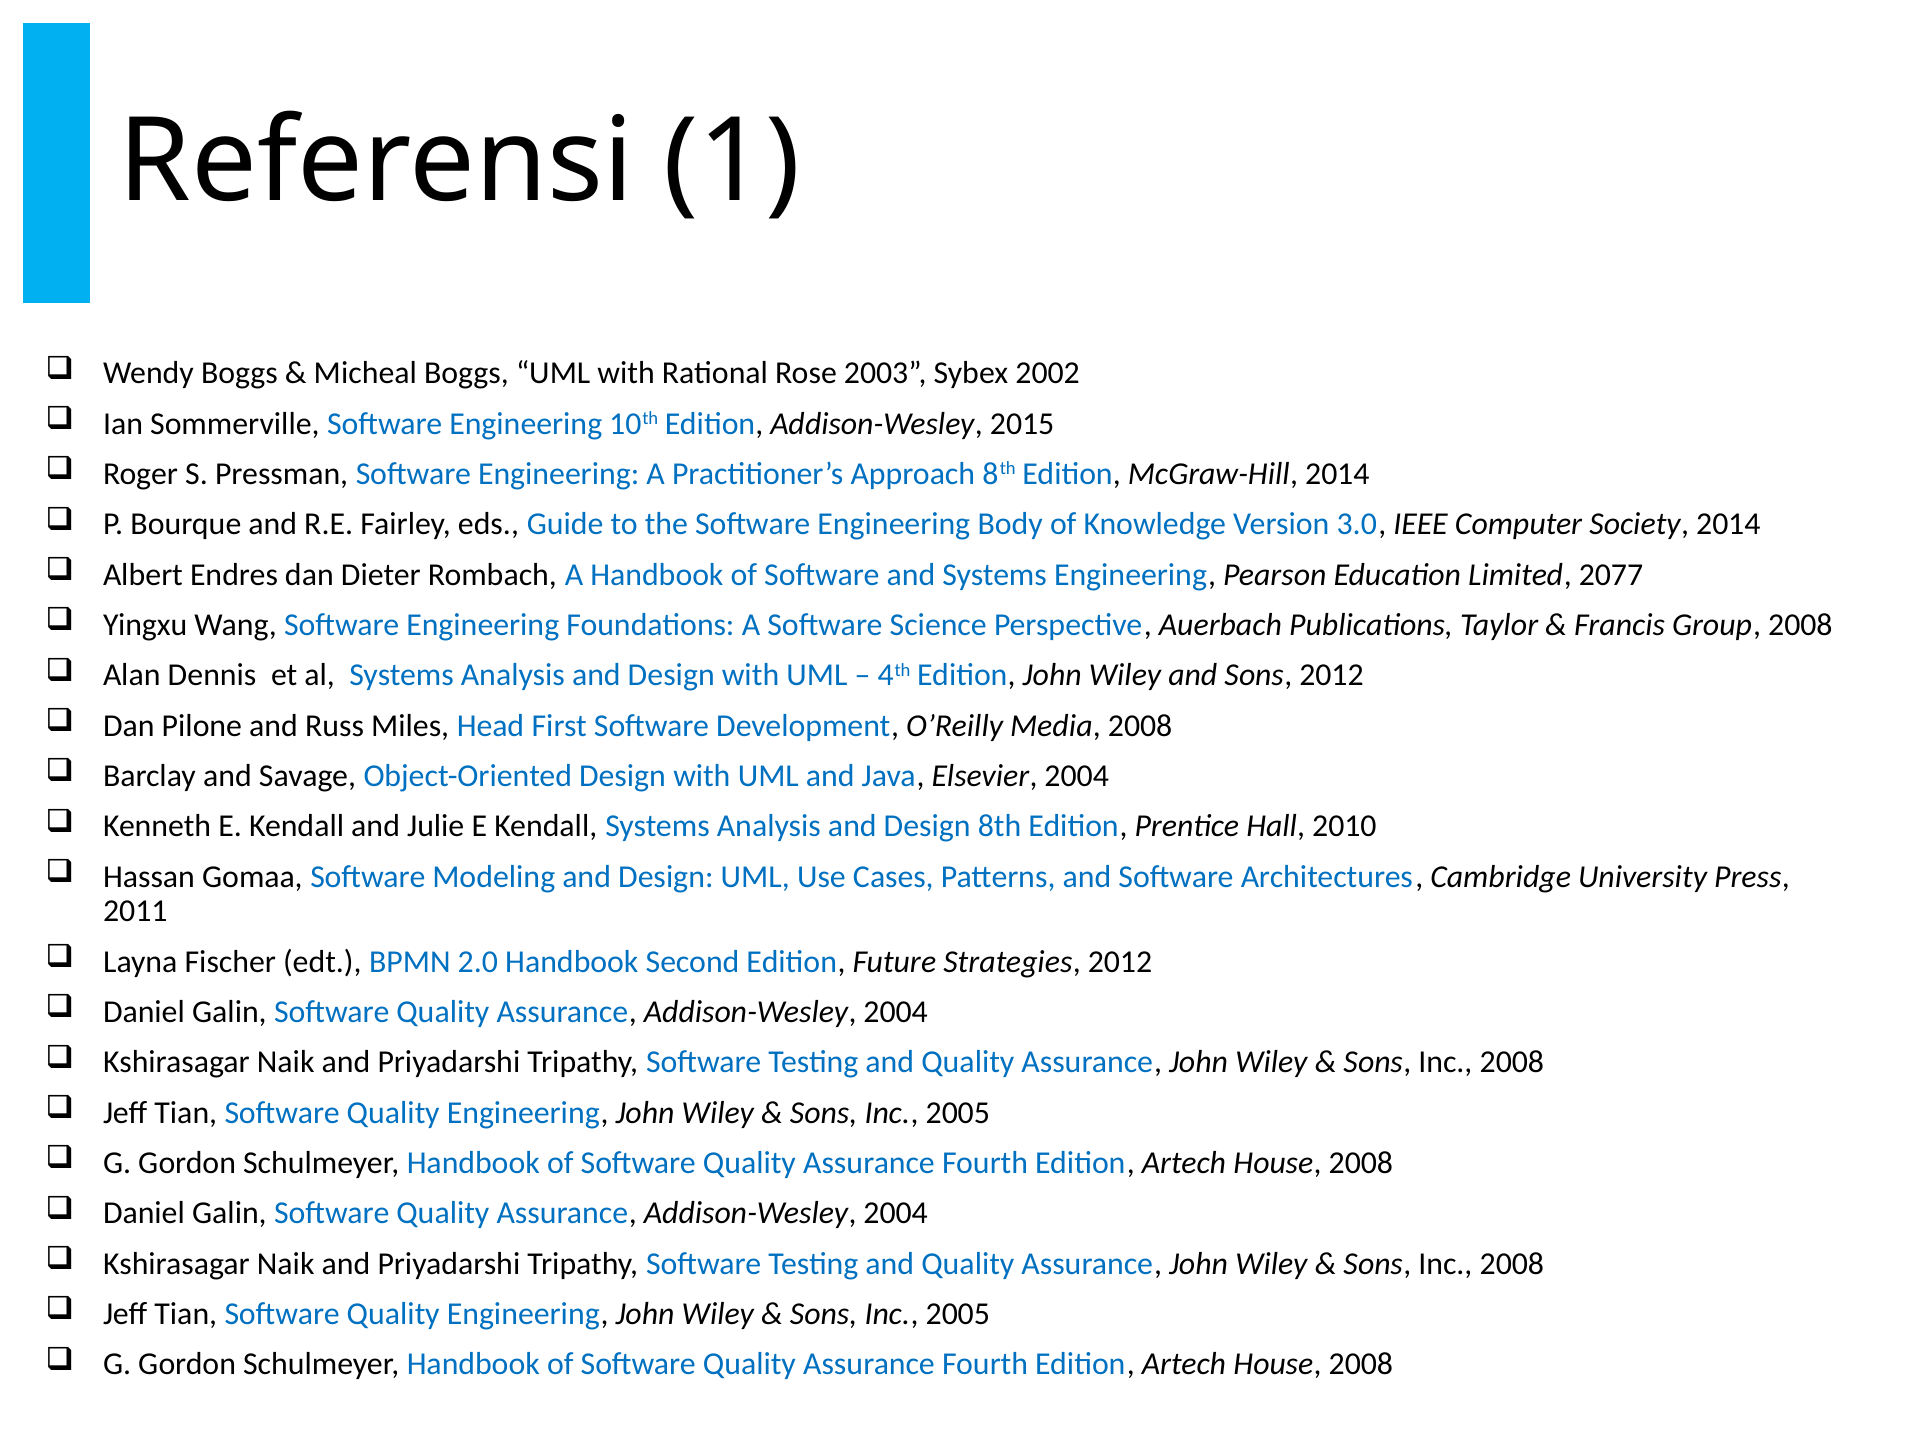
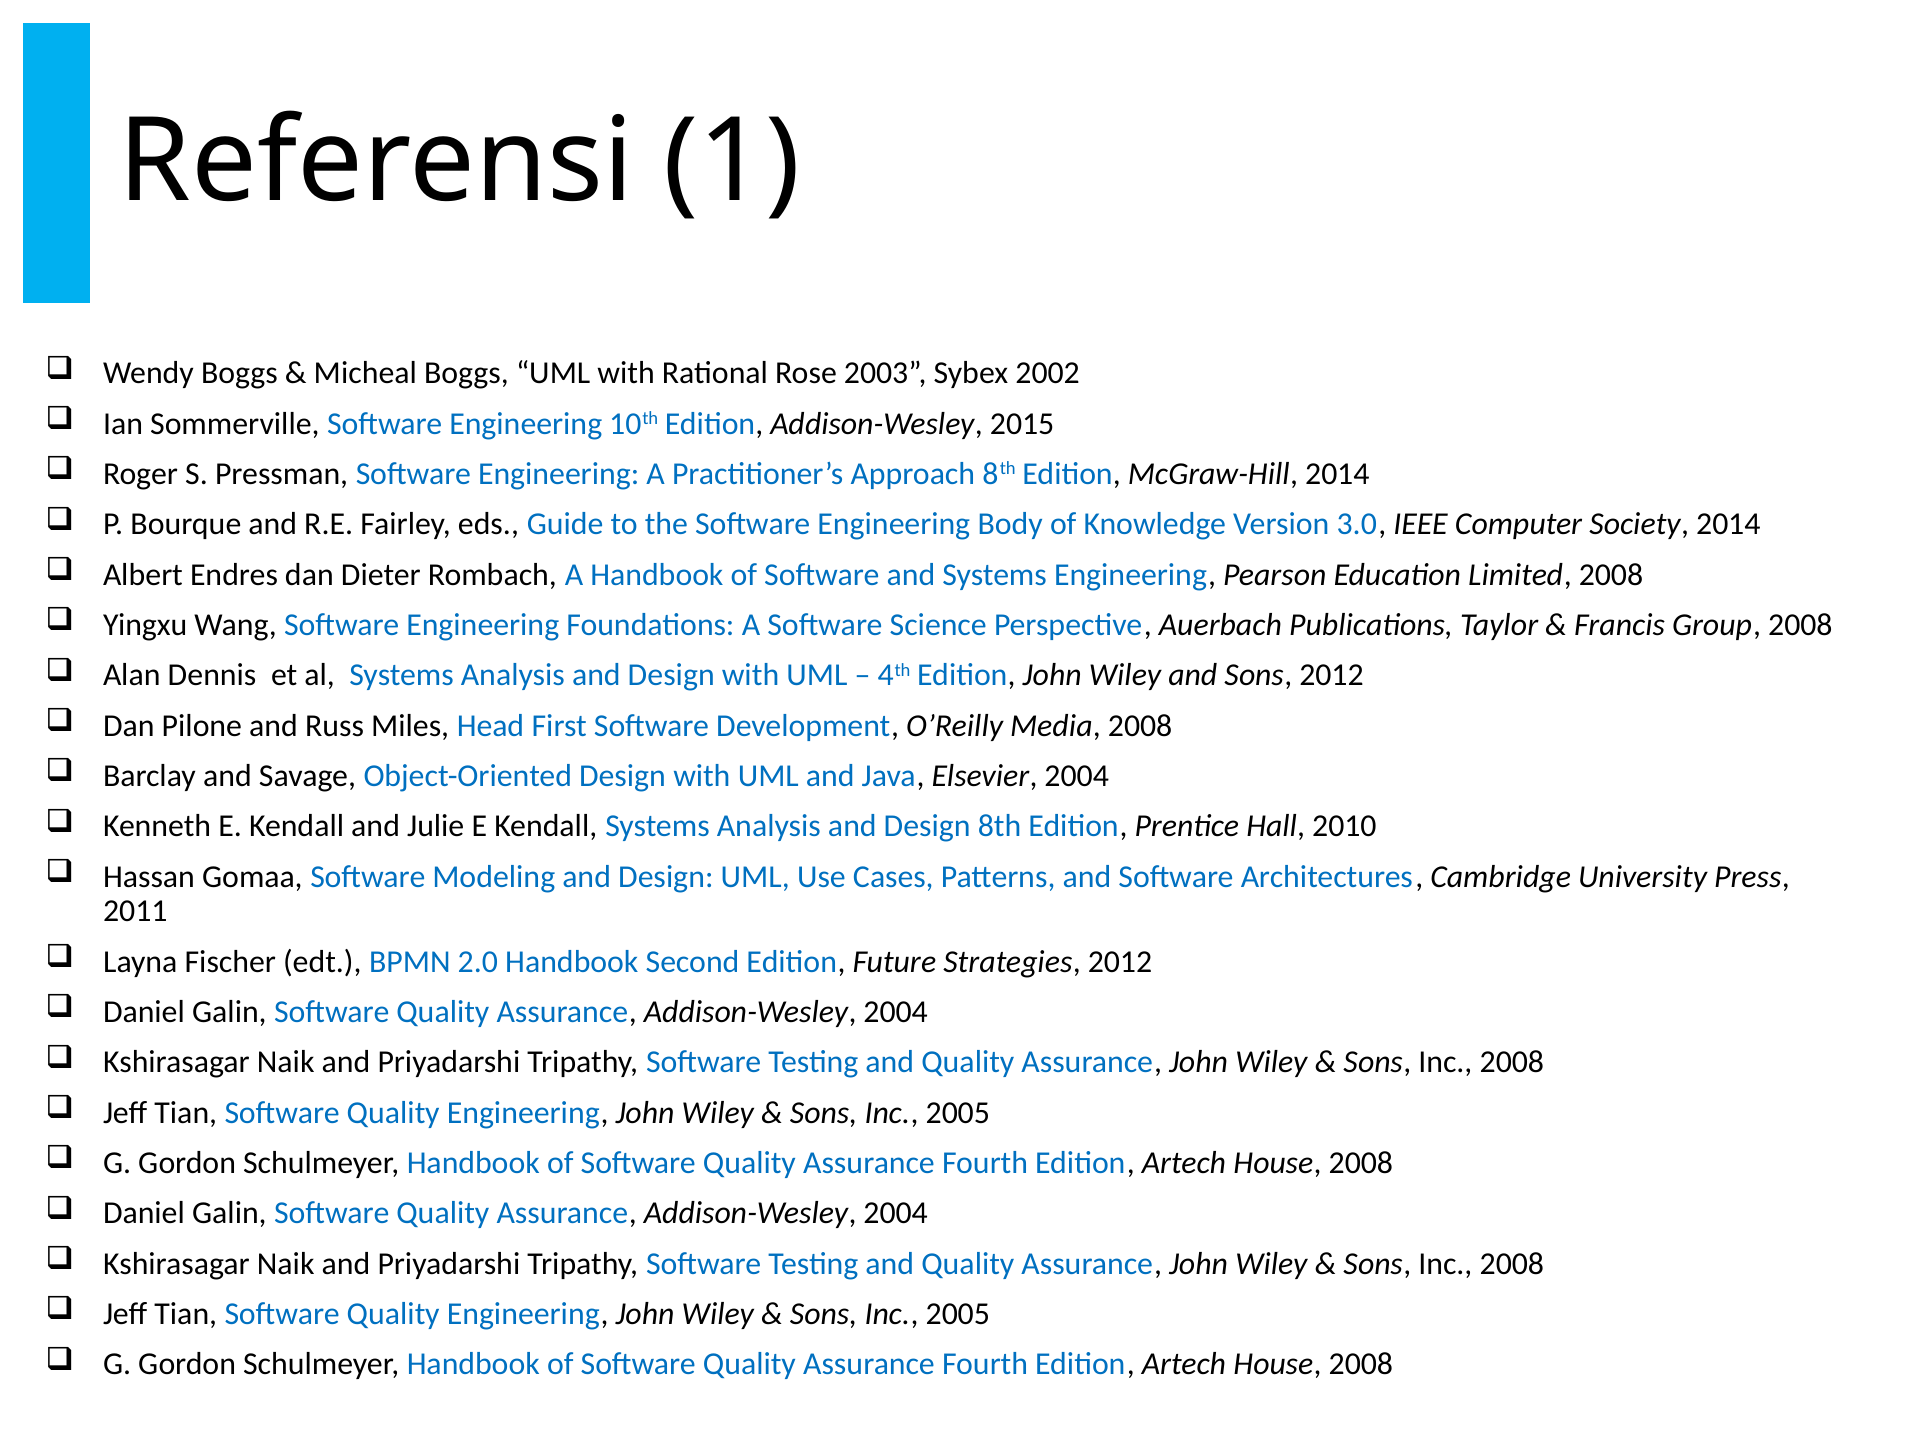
Limited 2077: 2077 -> 2008 (1611, 575)
